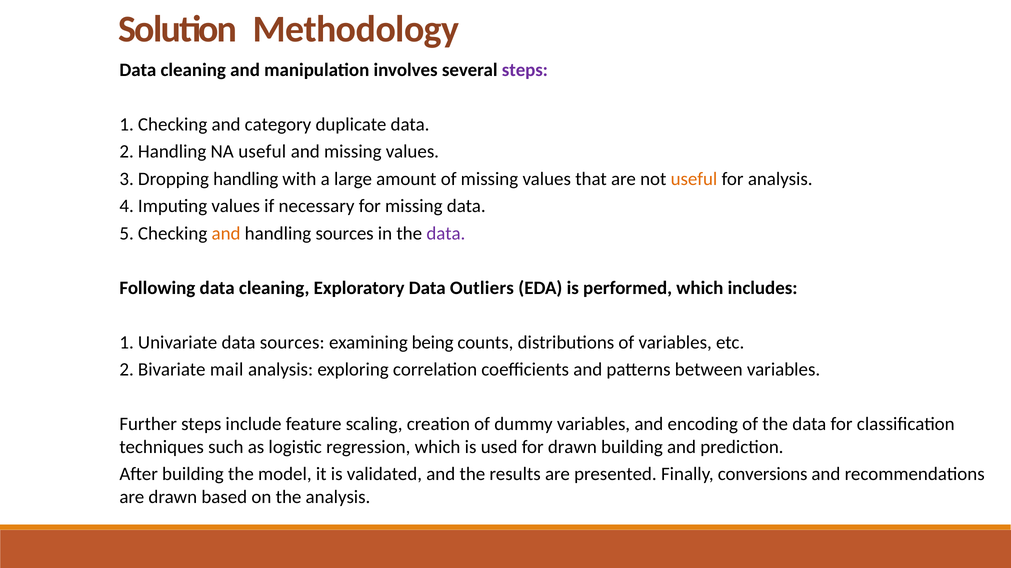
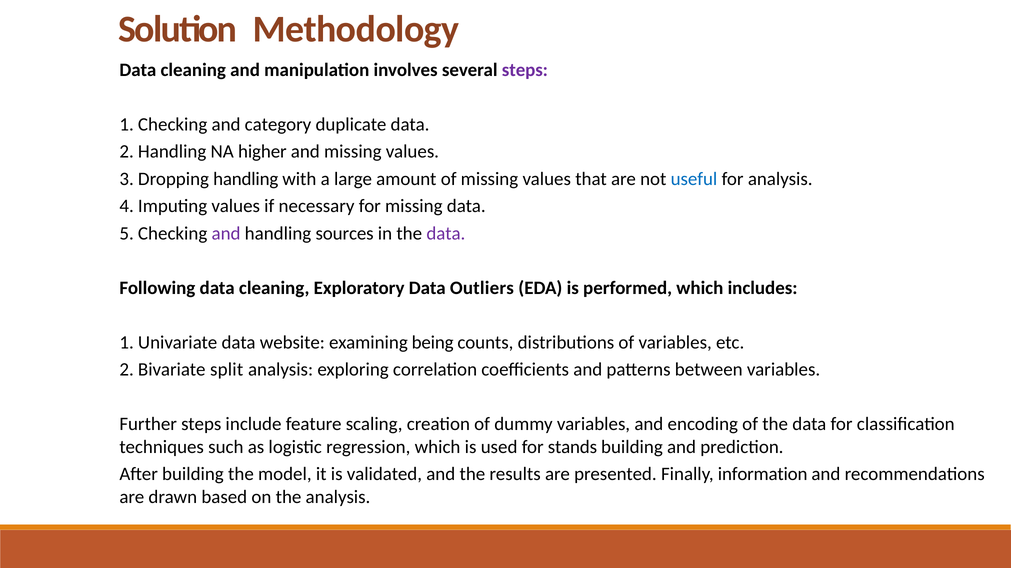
NA useful: useful -> higher (262, 152)
useful colour: orange -> blue (694, 179)
and colour: orange -> purple (226, 234)
data sources: sources -> website (292, 343)
mail: mail -> split (227, 370)
for drawn: drawn -> stands (572, 447)
conversions: conversions -> information (763, 475)
